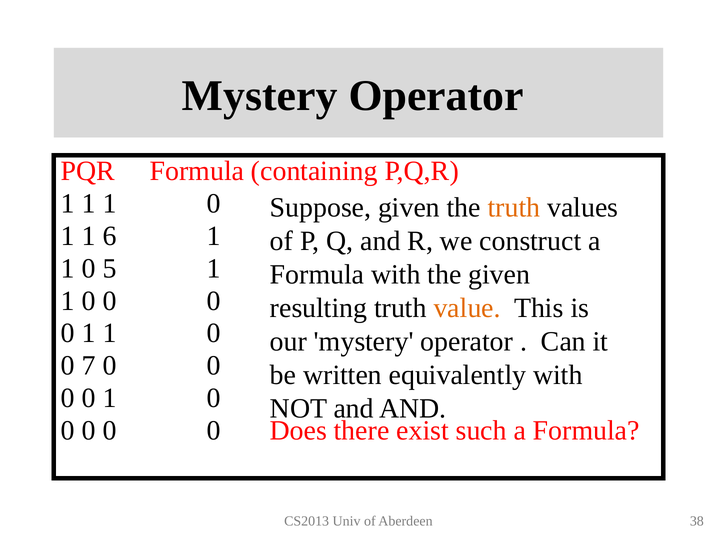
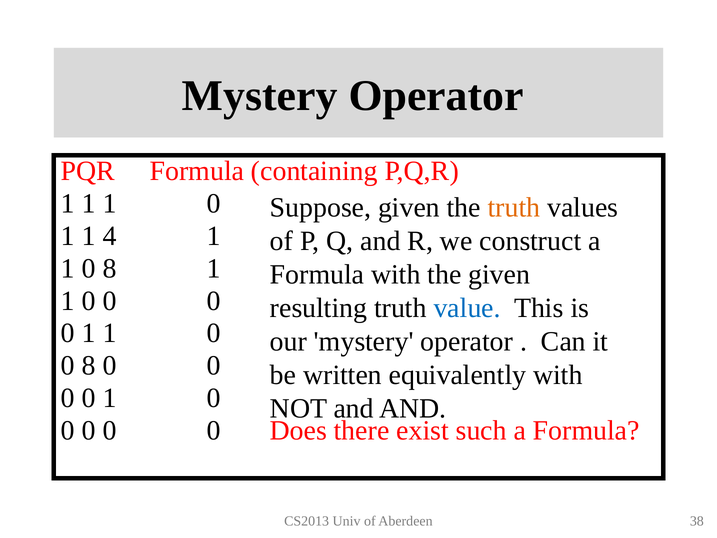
6: 6 -> 4 (110, 236)
1 0 5: 5 -> 8 (110, 268)
value colour: orange -> blue (467, 308)
7: 7 -> 8 (89, 365)
